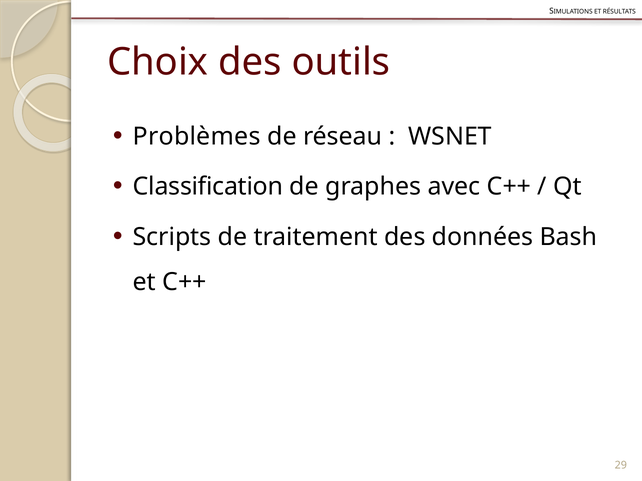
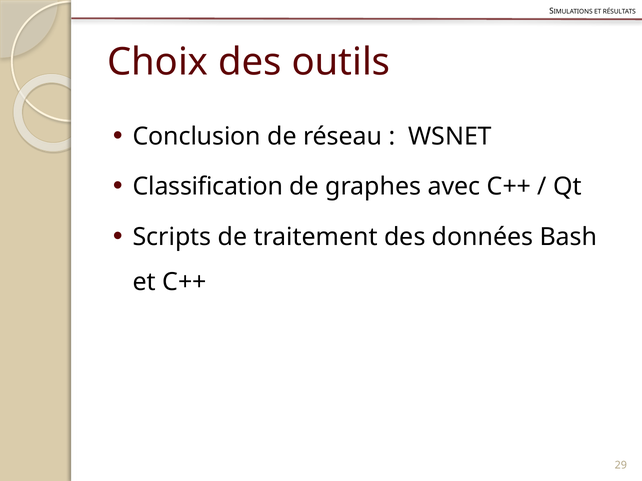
Problèmes: Problèmes -> Conclusion (197, 137)
